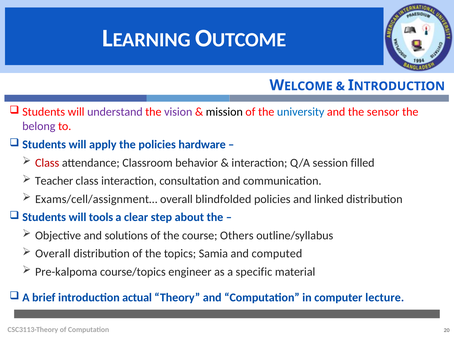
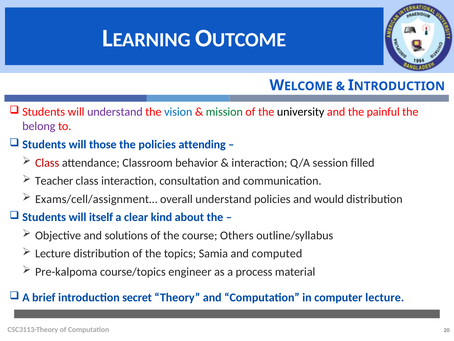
vision colour: purple -> blue (178, 112)
mission colour: black -> green (224, 112)
university colour: blue -> black (301, 112)
sensor: sensor -> painful (383, 112)
apply: apply -> those (103, 144)
hardware: hardware -> attending (202, 144)
overall blindfolded: blindfolded -> understand (223, 199)
linked: linked -> would (329, 199)
tools: tools -> itself (101, 217)
step: step -> kind (161, 217)
Overall: Overall -> Lecture (53, 253)
specific: specific -> process (254, 271)
actual: actual -> secret (137, 297)
